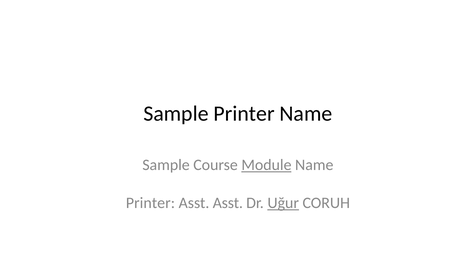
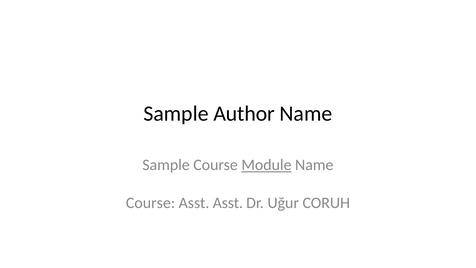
Sample Printer: Printer -> Author (244, 113)
Printer: Printer -> Course (150, 203)
Uğur underline: present -> none (283, 203)
